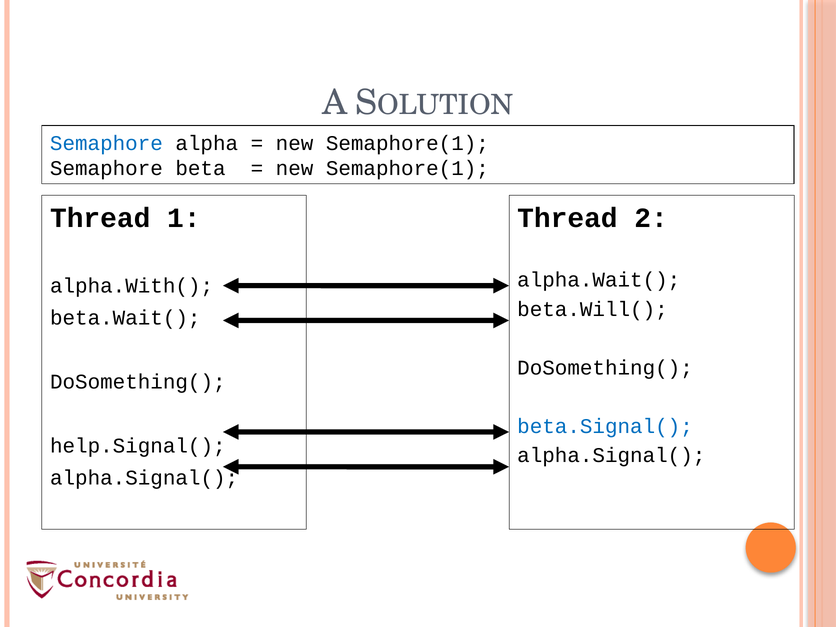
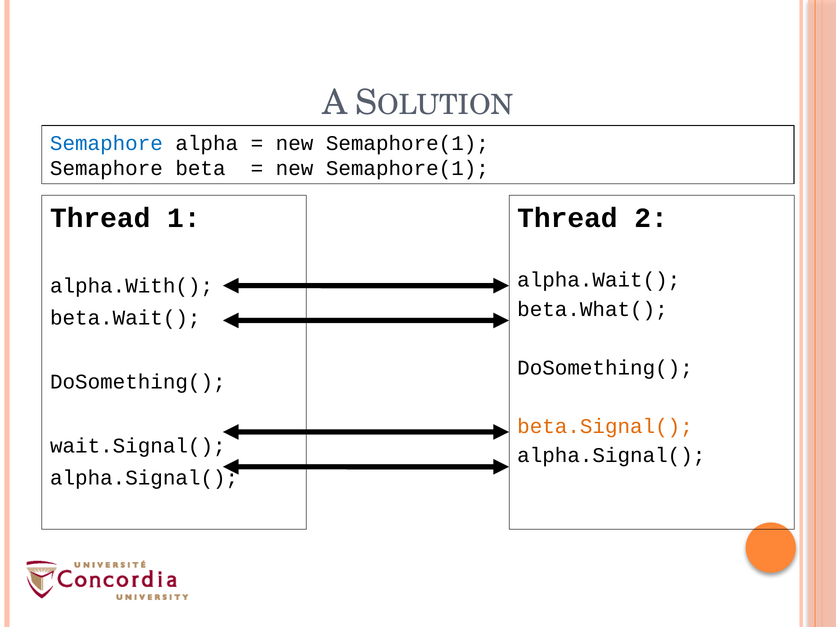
beta.Will(: beta.Will( -> beta.What( (592, 309)
beta.Signal( colour: blue -> orange (605, 426)
help.Signal(: help.Signal( -> wait.Signal( (138, 446)
